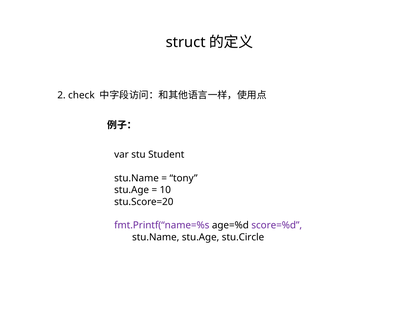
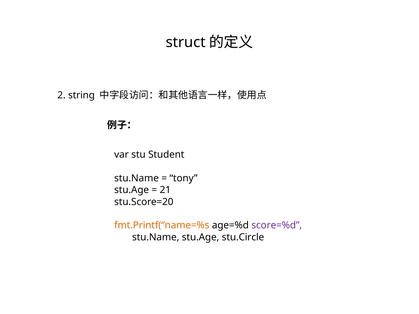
check: check -> string (81, 95)
10: 10 -> 21 (165, 190)
fmt.Printf(“name=%s colour: purple -> orange (162, 226)
